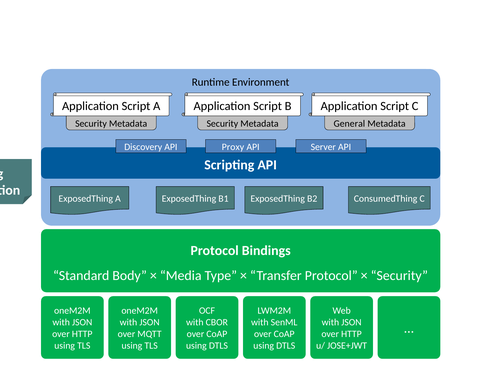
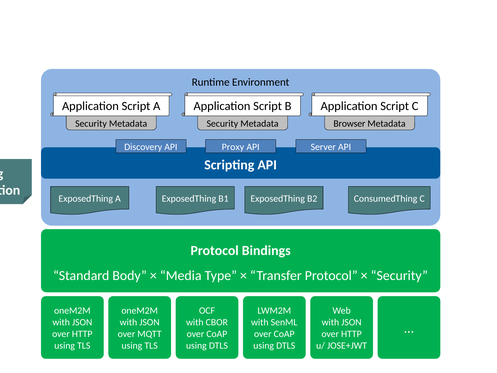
General: General -> Browser (349, 124)
